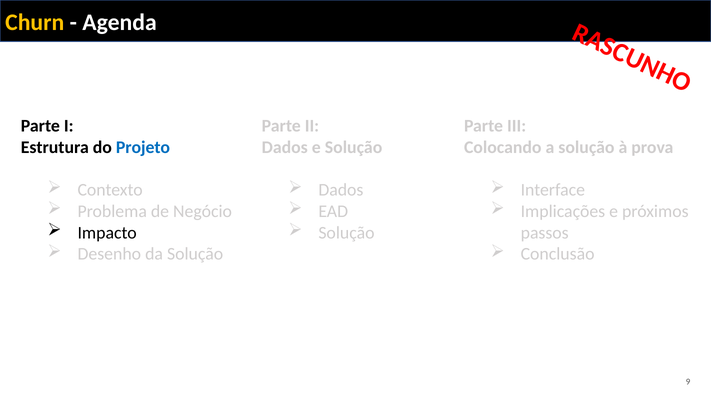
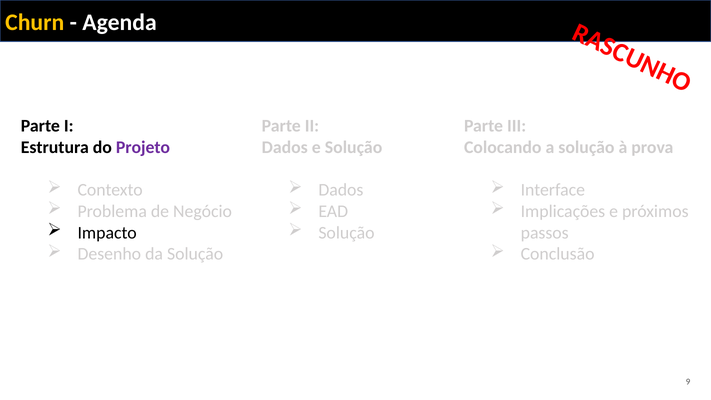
Projeto colour: blue -> purple (143, 147)
